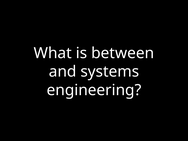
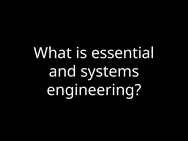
between: between -> essential (123, 53)
